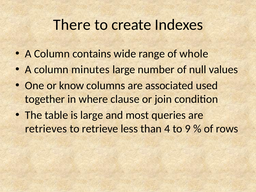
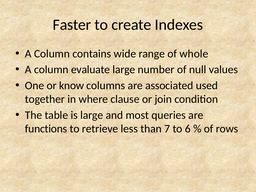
There: There -> Faster (72, 25)
minutes: minutes -> evaluate (91, 70)
retrieves: retrieves -> functions (46, 129)
4: 4 -> 7 (167, 129)
9: 9 -> 6 (188, 129)
